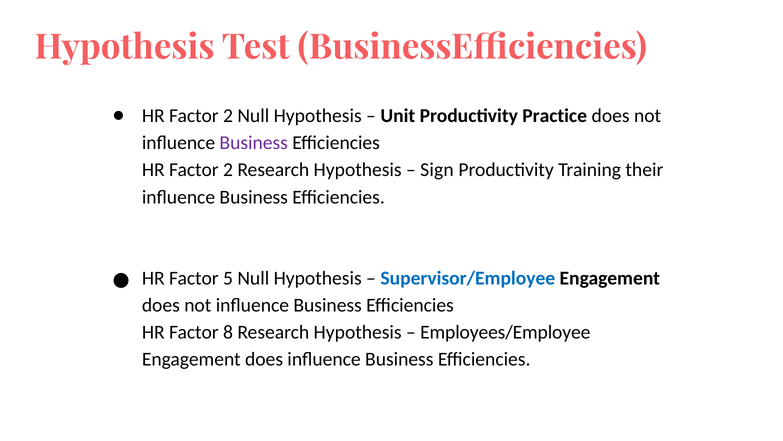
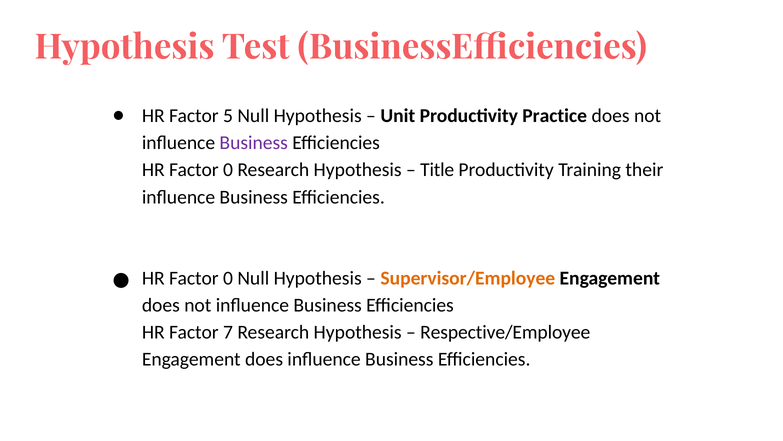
2: 2 -> 5 (228, 116)
2: 2 -> 0 (228, 170)
Sign: Sign -> Title (437, 170)
5: 5 -> 0 (228, 278)
Supervisor/Employee colour: blue -> orange (468, 278)
8: 8 -> 7 (228, 332)
Employees/Employee: Employees/Employee -> Respective/Employee (505, 332)
